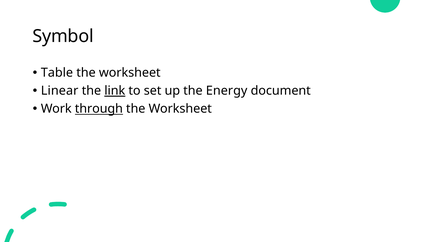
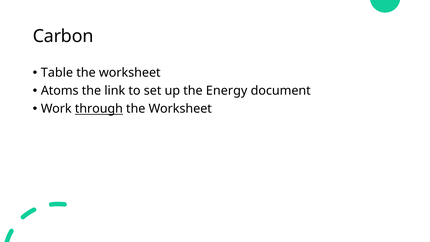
Symbol: Symbol -> Carbon (63, 36)
Linear: Linear -> Atoms (60, 91)
link underline: present -> none (115, 91)
